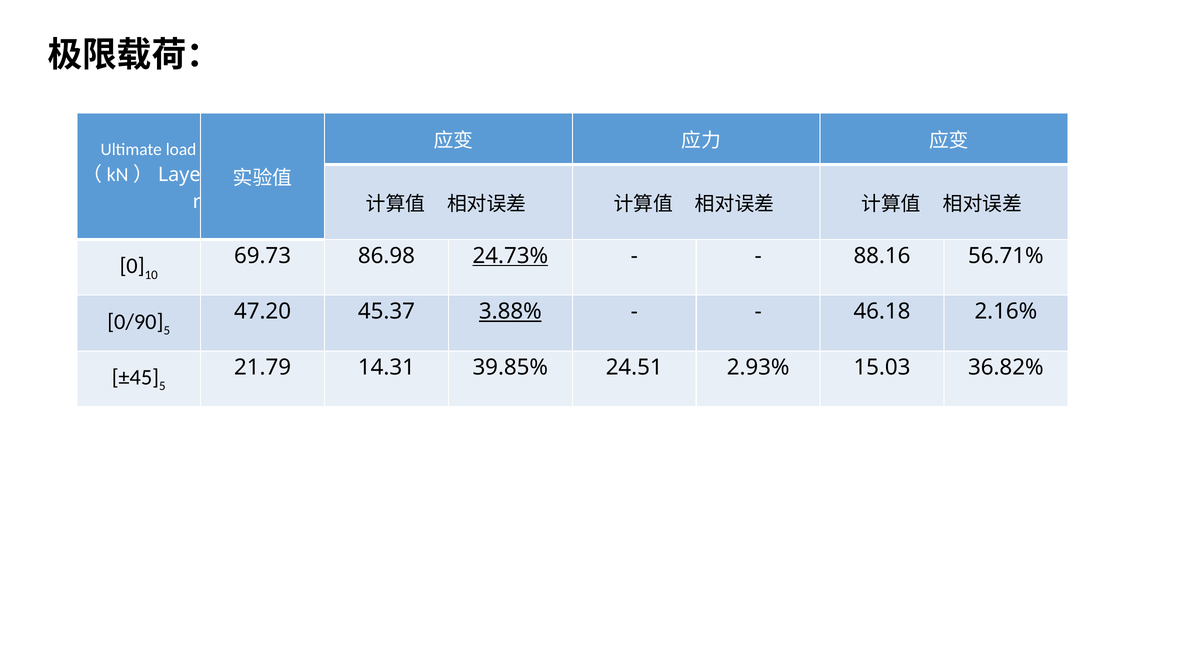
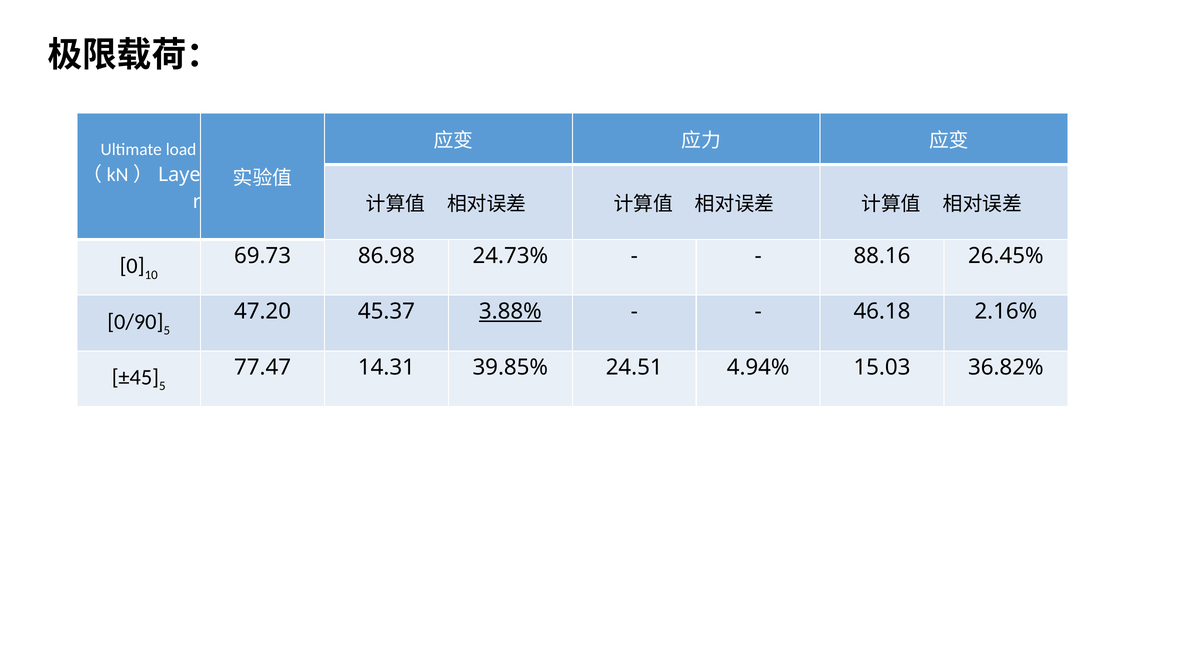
24.73% underline: present -> none (510, 256)
56.71%: 56.71% -> 26.45% (1006, 256)
21.79: 21.79 -> 77.47 (263, 367)
2.93%: 2.93% -> 4.94% (758, 367)
